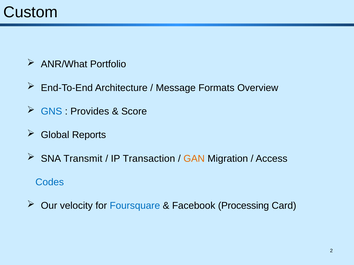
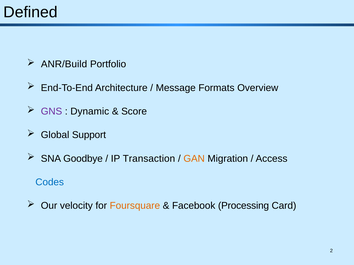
Custom: Custom -> Defined (31, 12)
ANR/What: ANR/What -> ANR/Build (64, 64)
GNS colour: blue -> purple (52, 112)
Provides: Provides -> Dynamic (90, 112)
Reports: Reports -> Support (89, 135)
Transmit: Transmit -> Goodbye (83, 159)
Foursquare colour: blue -> orange (135, 206)
